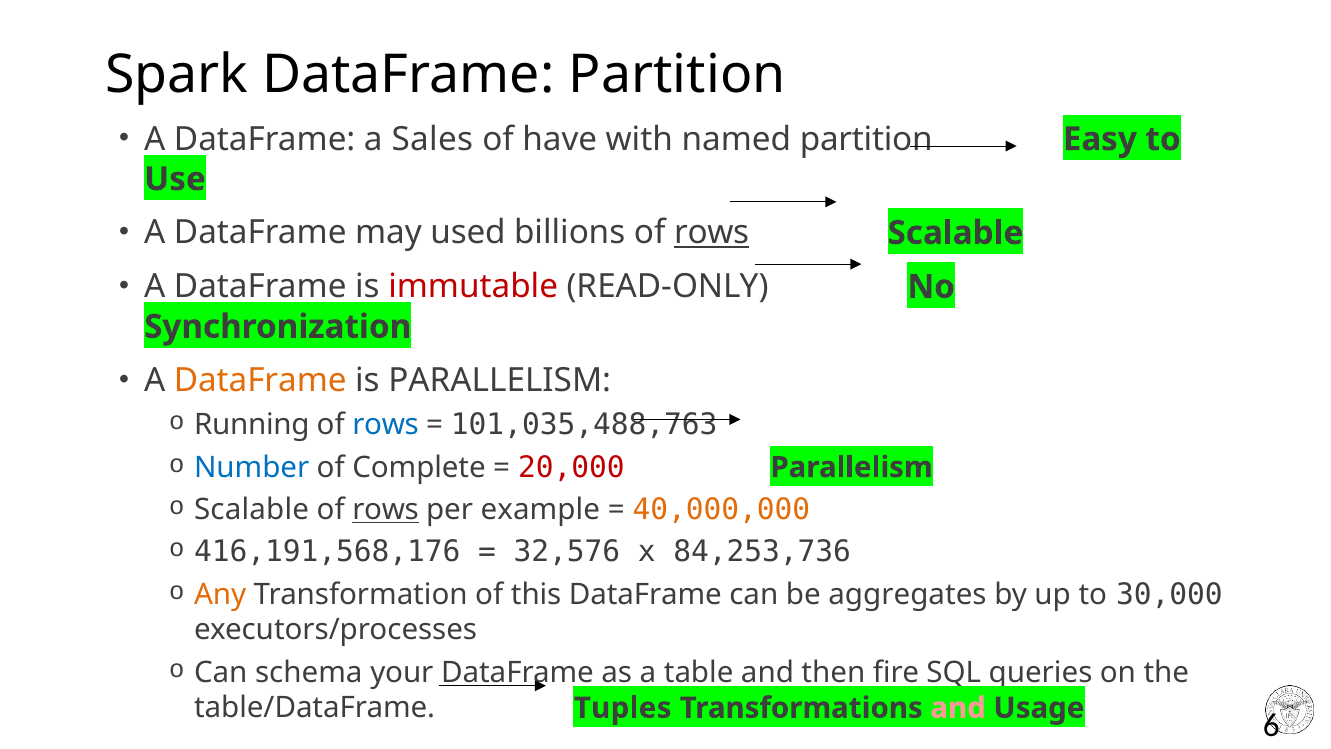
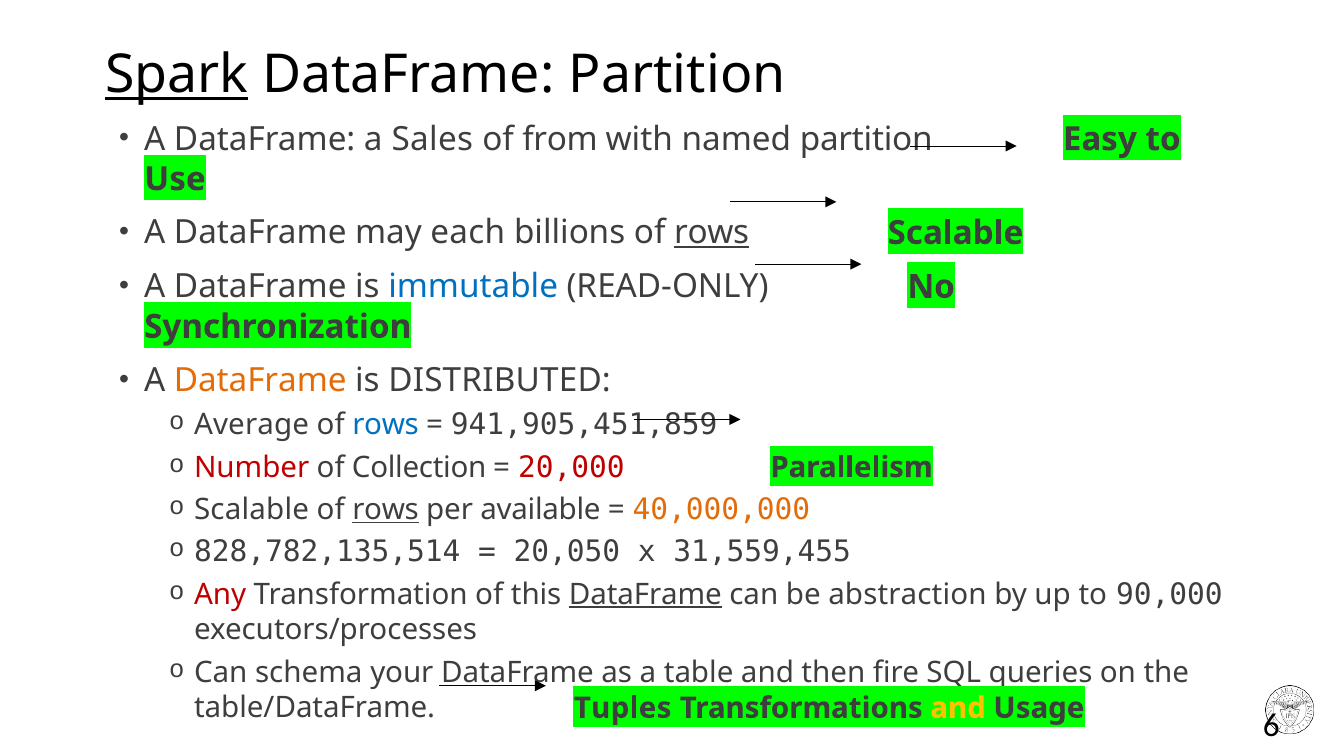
Spark underline: none -> present (177, 75)
have: have -> from (560, 139)
used: used -> each (468, 233)
immutable colour: red -> blue (473, 287)
is PARALLELISM: PARALLELISM -> DISTRIBUTED (500, 380)
Running: Running -> Average (252, 425)
101,035,488,763: 101,035,488,763 -> 941,905,451,859 (584, 425)
Number colour: blue -> red (252, 467)
Complete: Complete -> Collection (419, 467)
example: example -> available (541, 510)
416,191,568,176: 416,191,568,176 -> 828,782,135,514 (327, 552)
32,576: 32,576 -> 20,050 (567, 552)
84,253,736: 84,253,736 -> 31,559,455 (762, 552)
Any colour: orange -> red (220, 594)
DataFrame underline: none -> present (645, 594)
aggregates: aggregates -> abstraction (907, 594)
30,000: 30,000 -> 90,000 (1169, 594)
and colour: pink -> yellow (958, 708)
